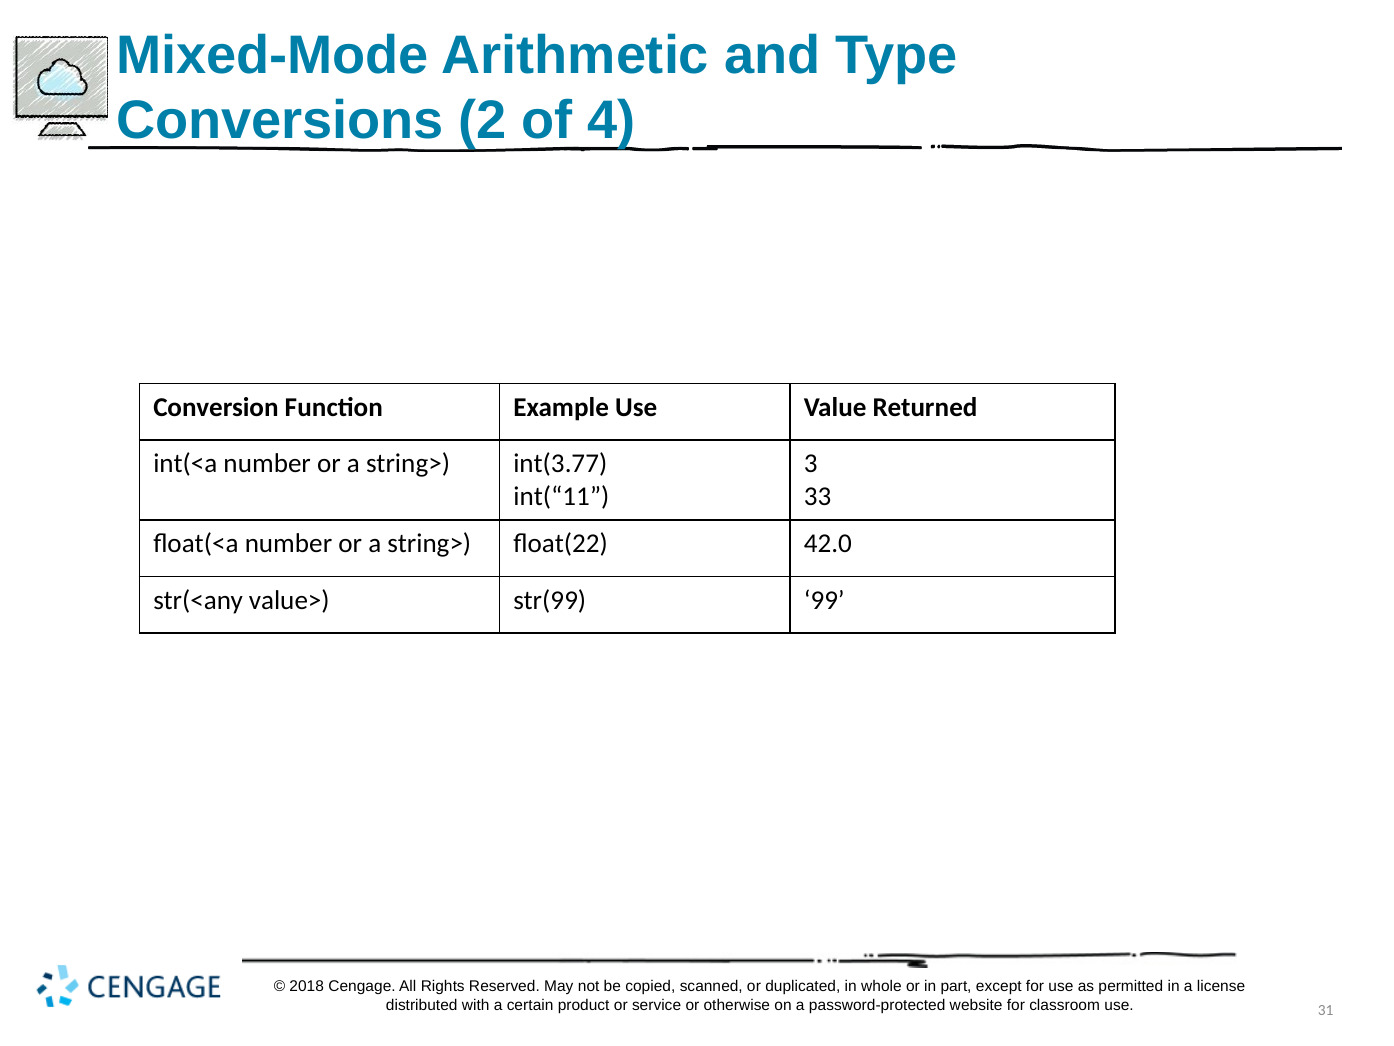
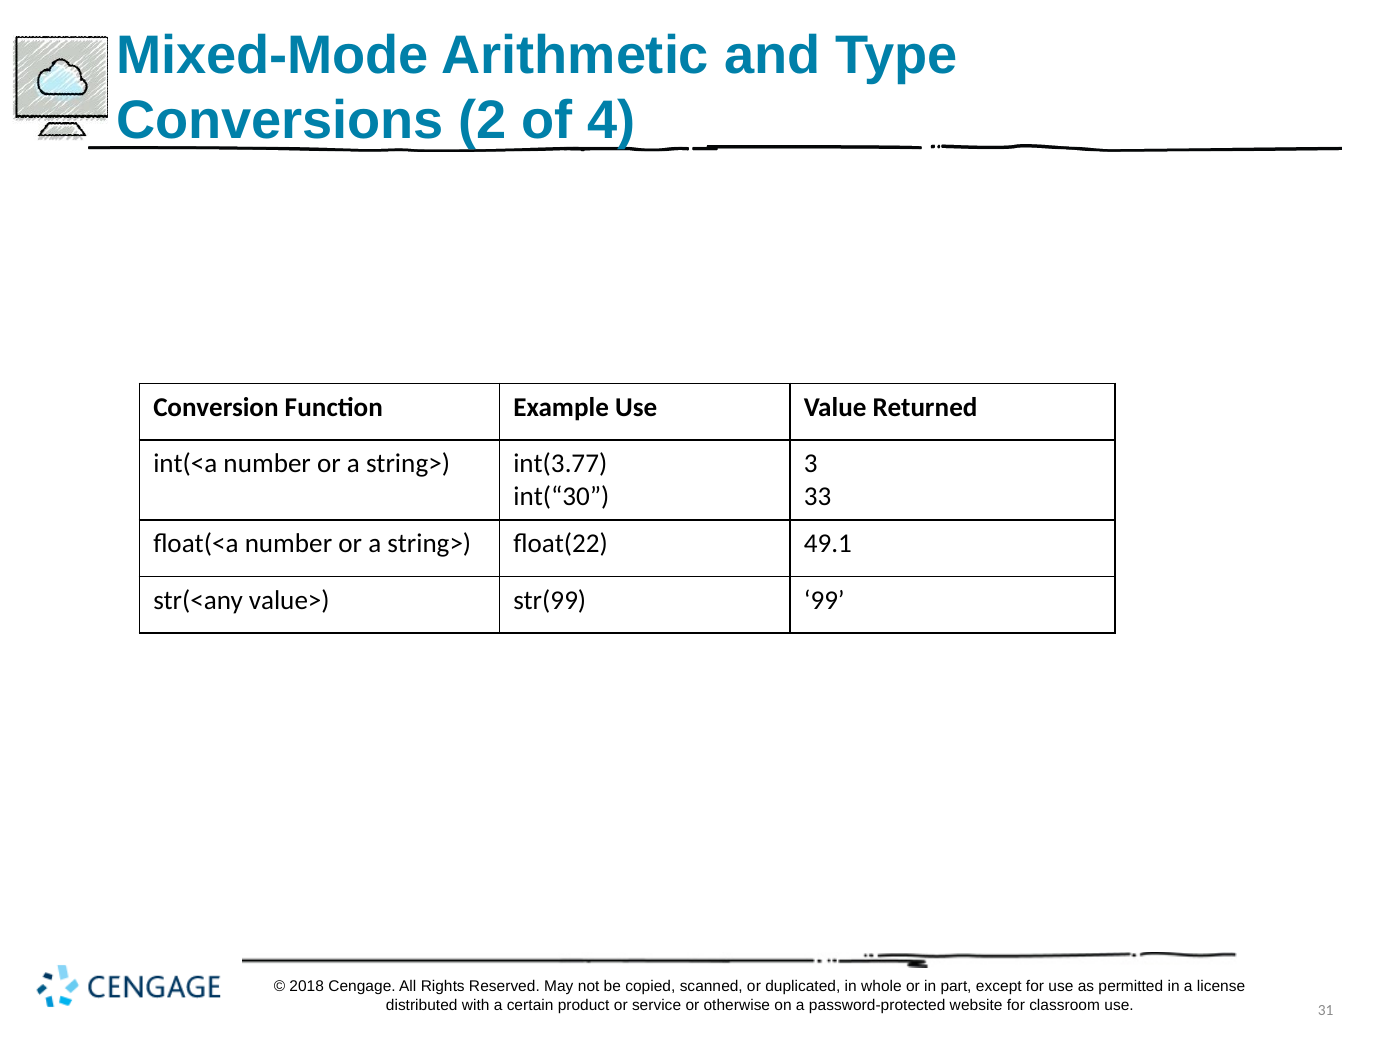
int(“11: int(“11 -> int(“30 (561, 497)
42.0: 42.0 -> 49.1 (828, 544)
